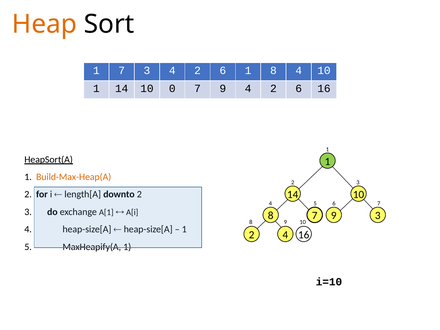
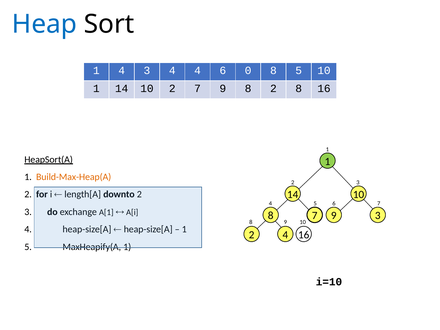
Heap colour: orange -> blue (44, 24)
1 7: 7 -> 4 (122, 71)
3 4 2: 2 -> 4 (198, 71)
6 1: 1 -> 0 (248, 71)
8 4: 4 -> 5 (299, 71)
10 0: 0 -> 2 (172, 88)
9 4: 4 -> 8 (248, 88)
6: 6 -> 8 (299, 88)
